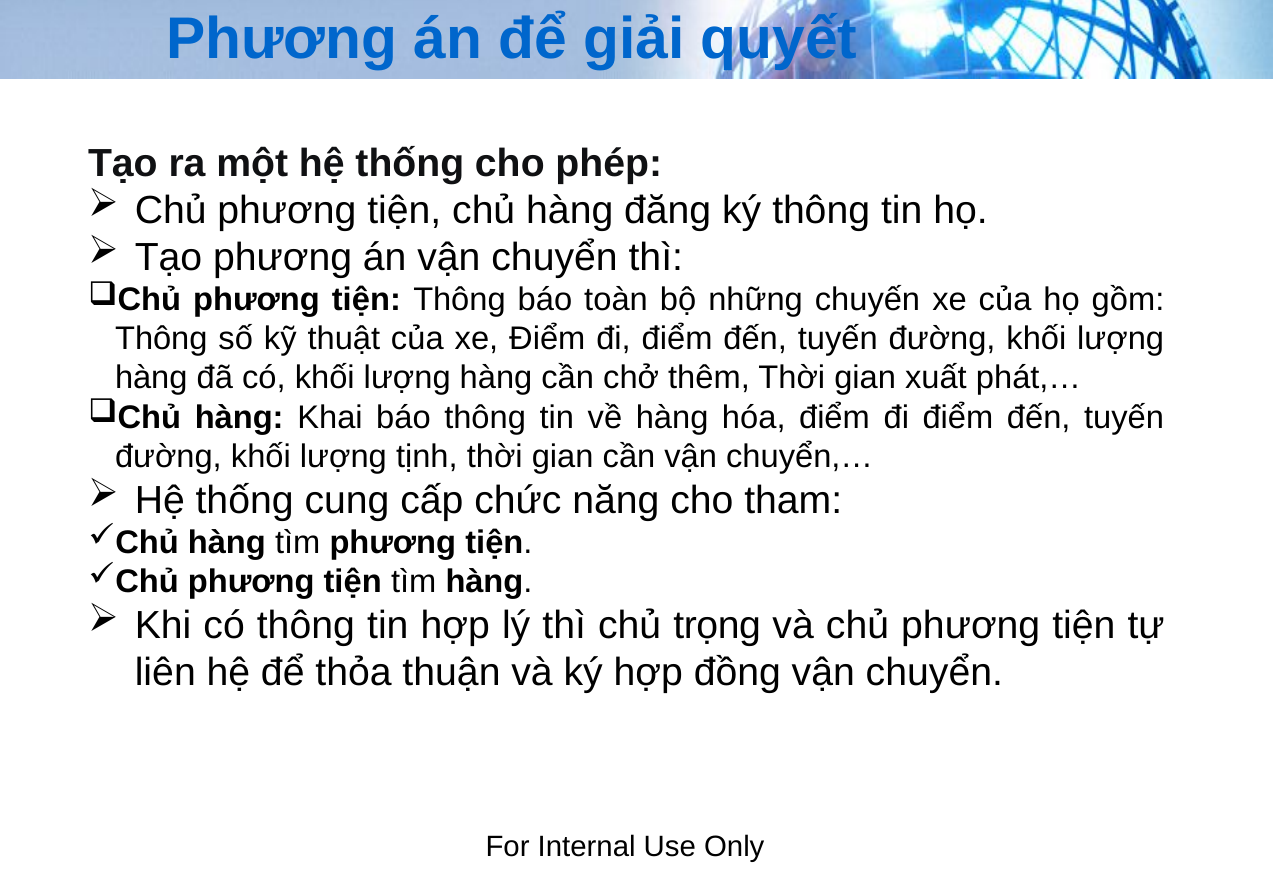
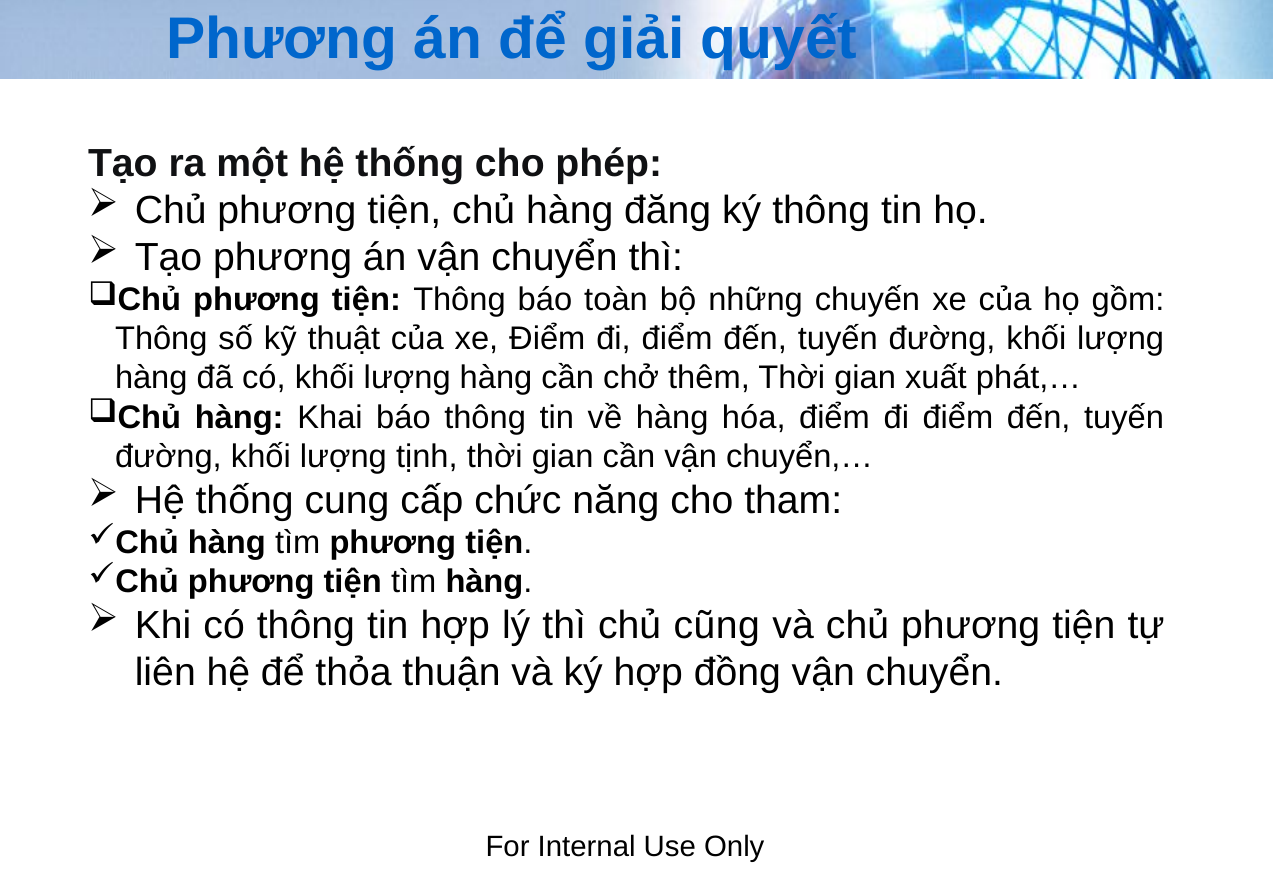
trọng: trọng -> cũng (717, 626)
